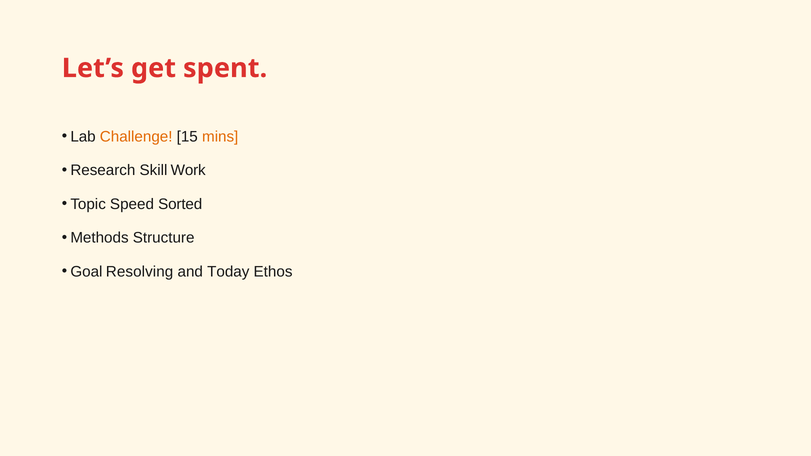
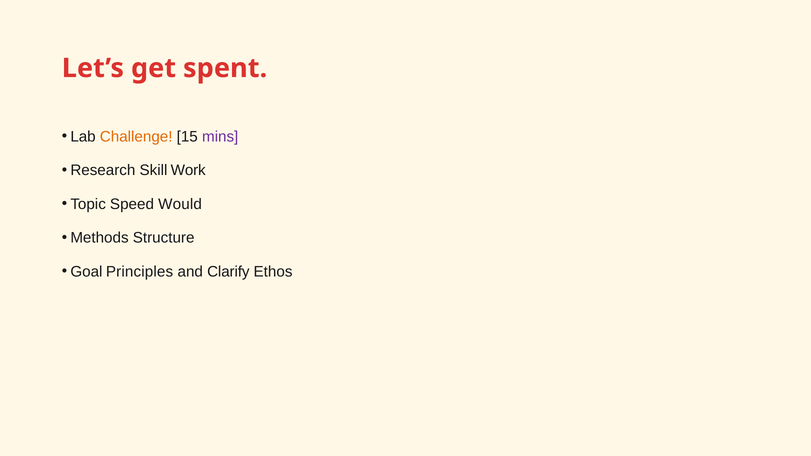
mins colour: orange -> purple (220, 137)
Sorted: Sorted -> Would (180, 204)
Resolving: Resolving -> Principles (140, 272)
Today: Today -> Clarify (228, 272)
